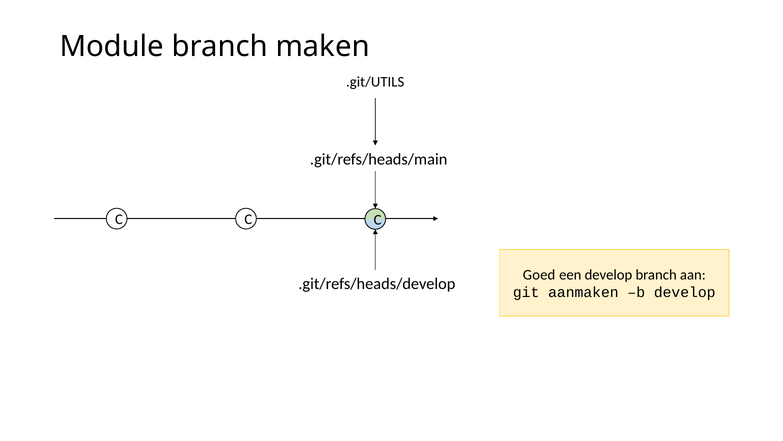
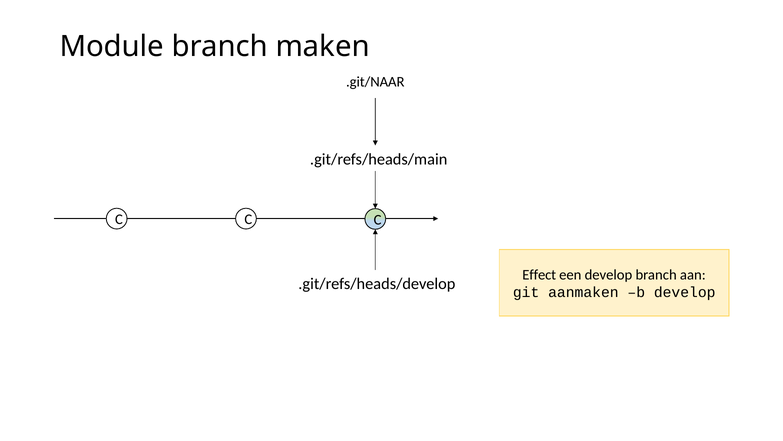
.git/UTILS: .git/UTILS -> .git/NAAR (375, 82)
Goed: Goed -> Effect (539, 275)
